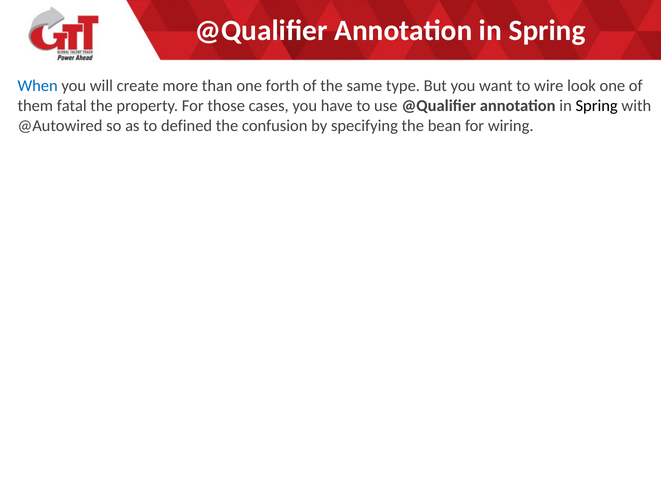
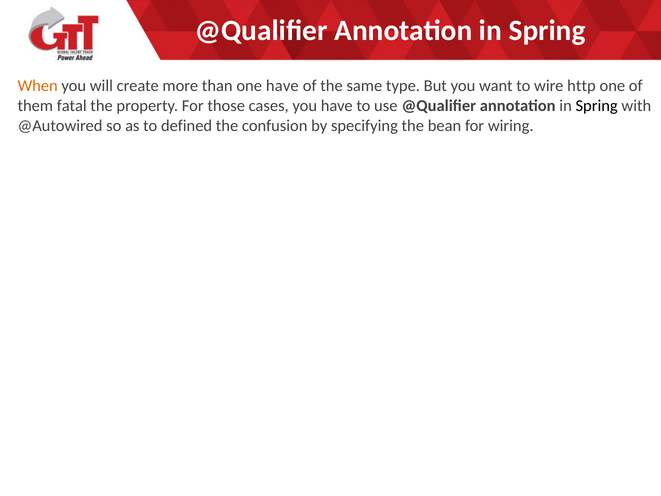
When colour: blue -> orange (38, 86)
one forth: forth -> have (282, 86)
look: look -> http (581, 86)
